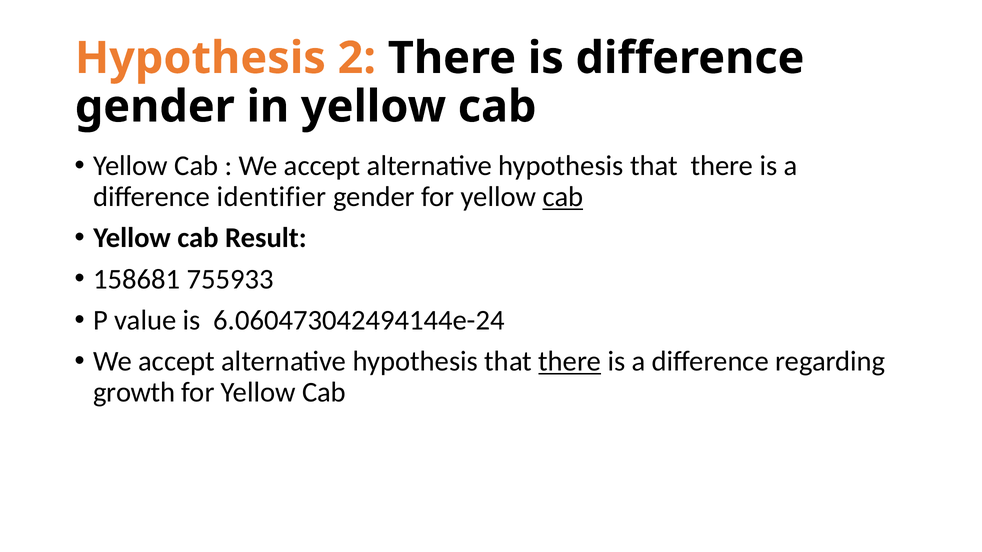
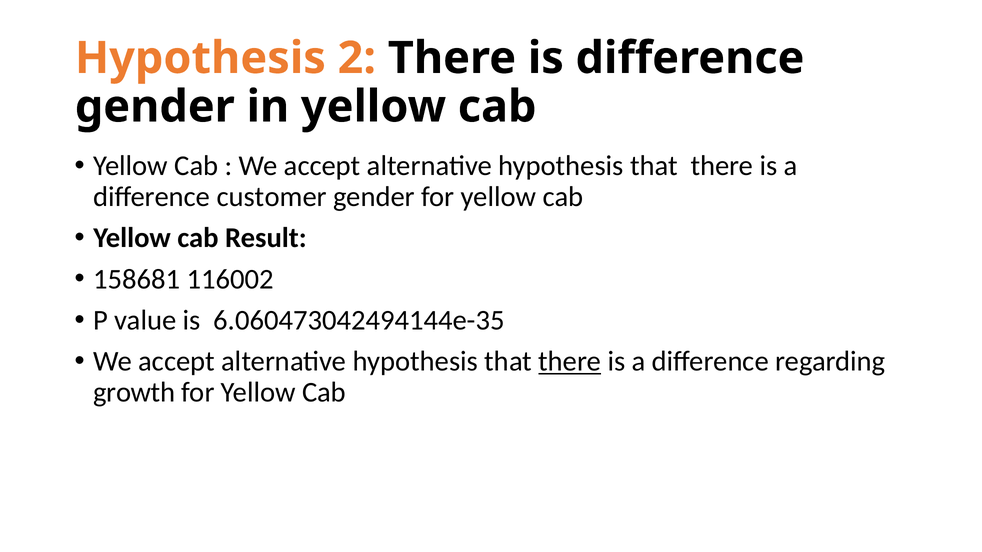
identifier: identifier -> customer (272, 197)
cab underline: present -> none (563, 197)
755933: 755933 -> 116002 (230, 279)
6.060473042494144e-24: 6.060473042494144e-24 -> 6.060473042494144e-35 (359, 320)
